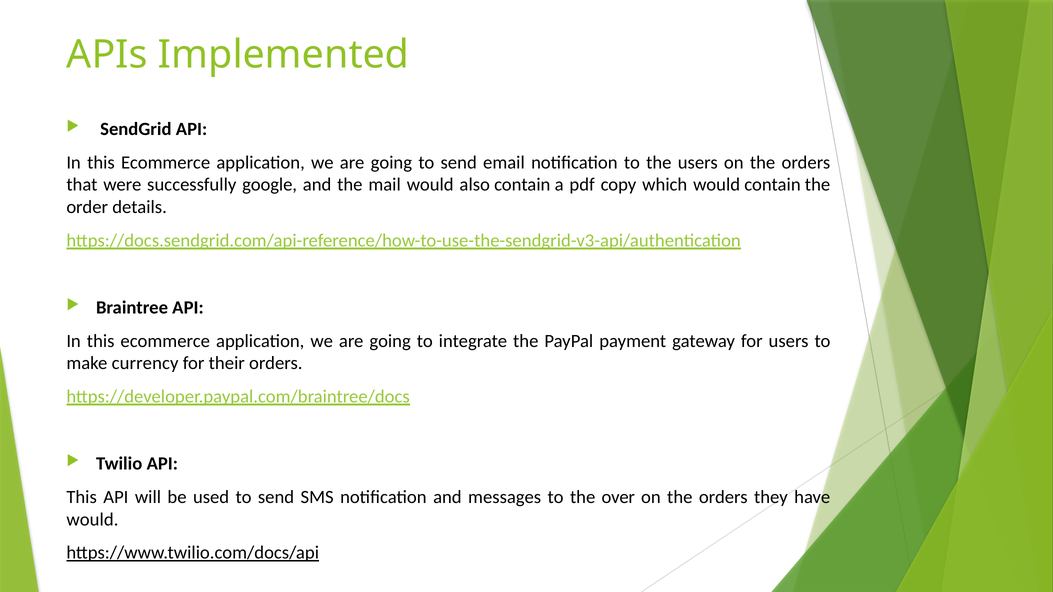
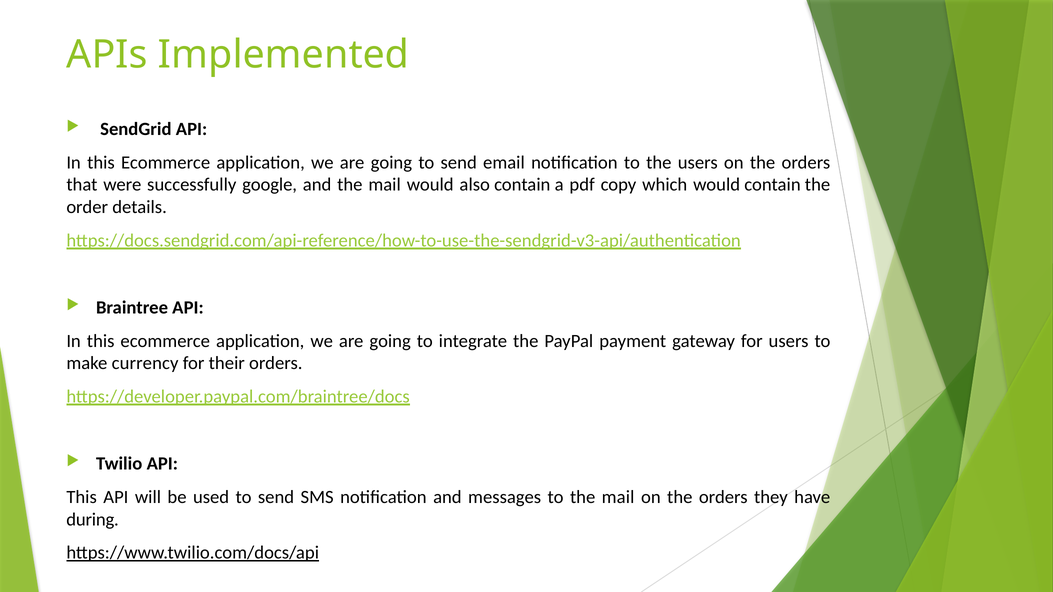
to the over: over -> mail (618, 497)
would: would -> during (93, 520)
